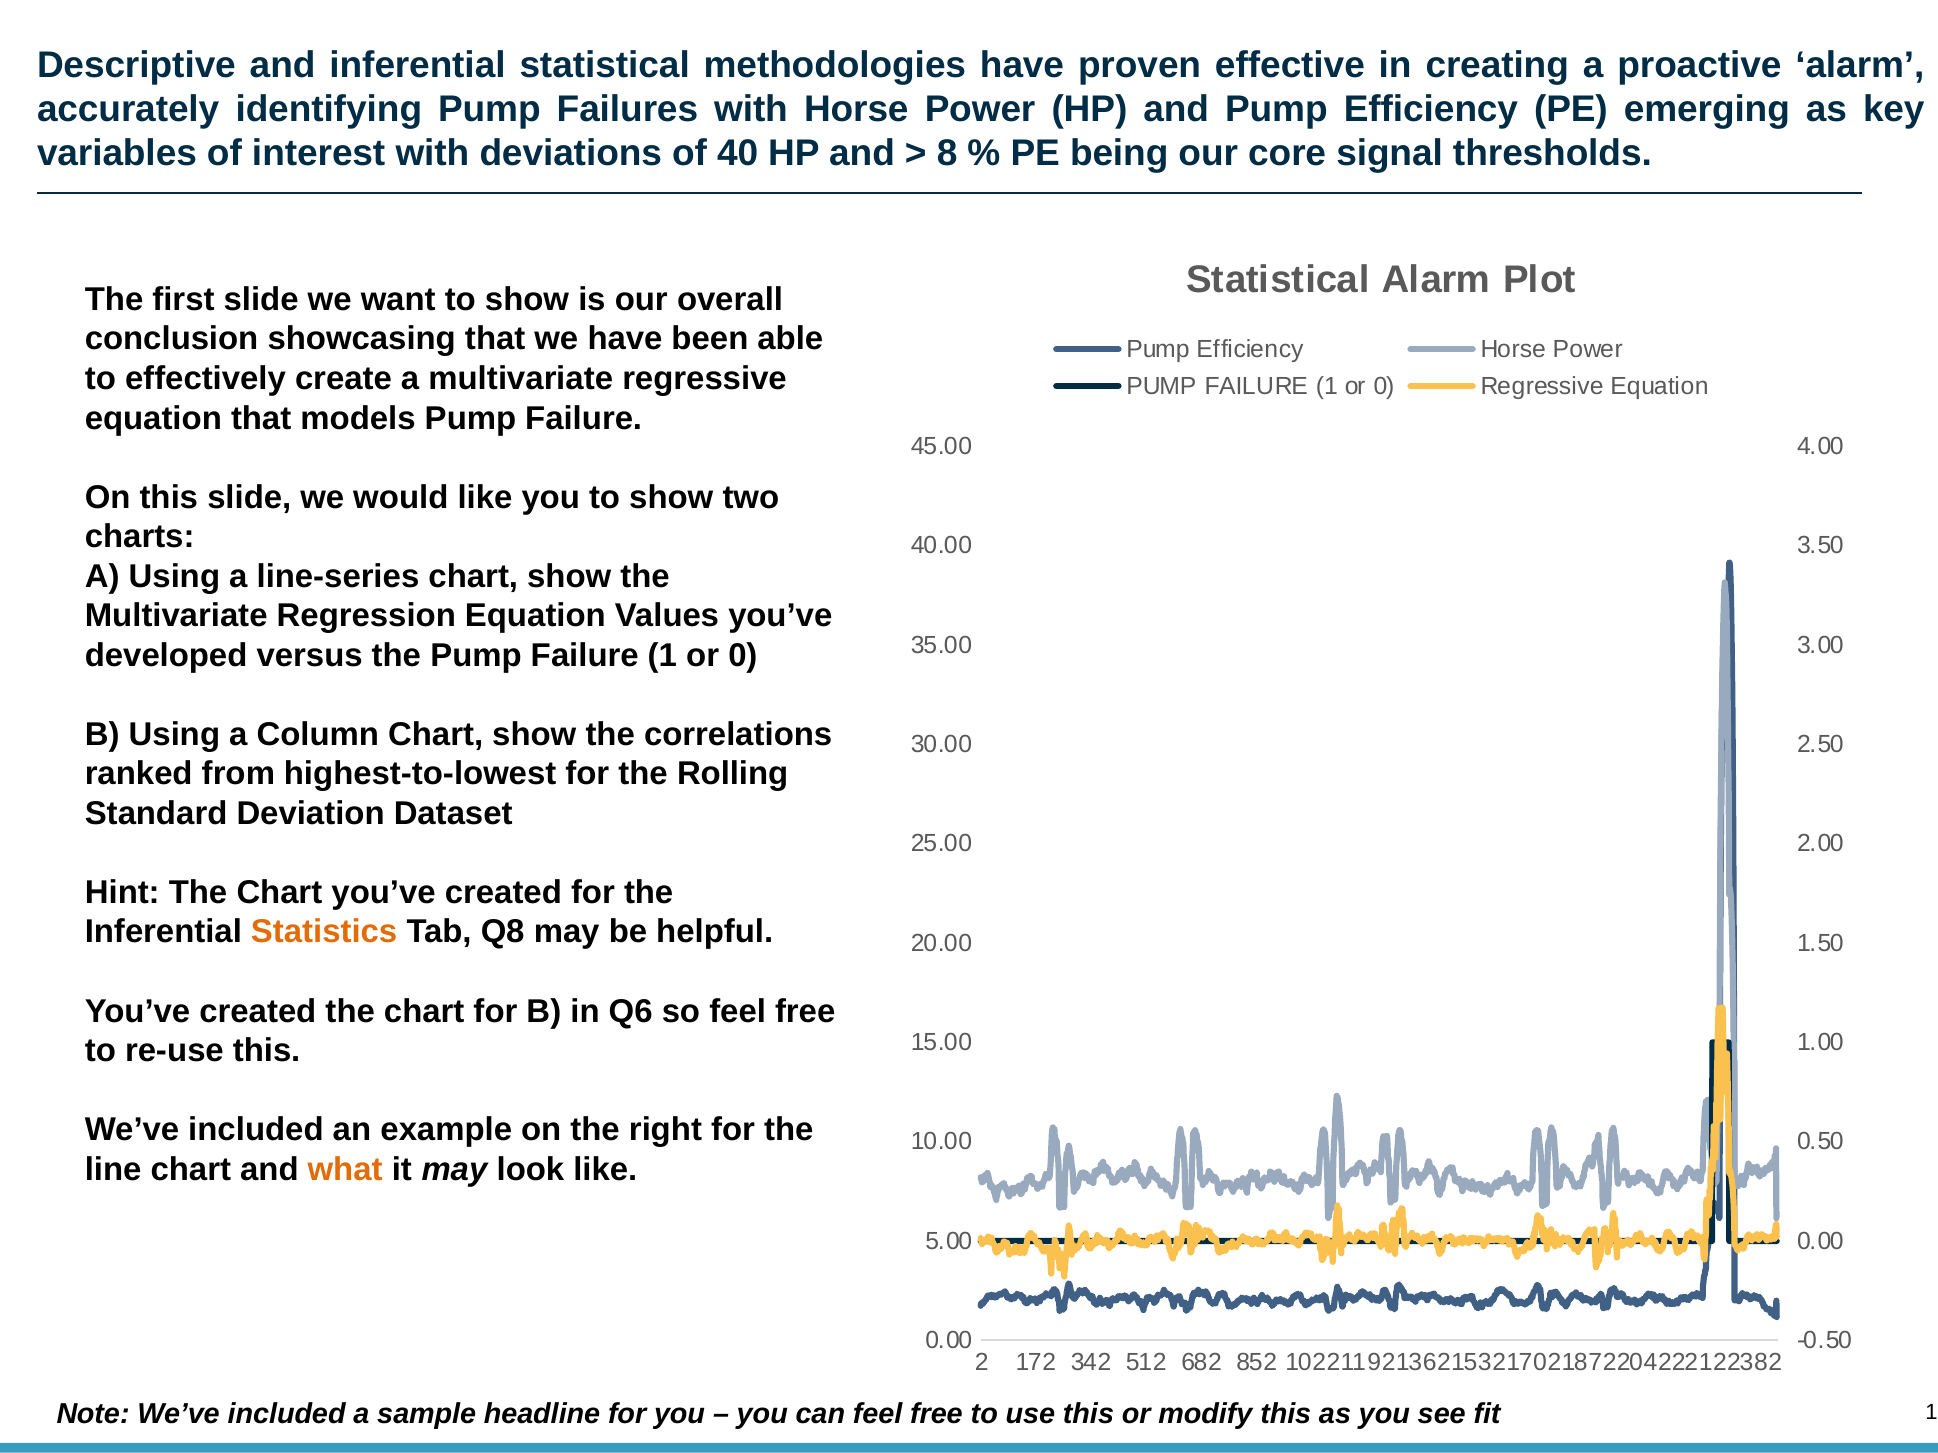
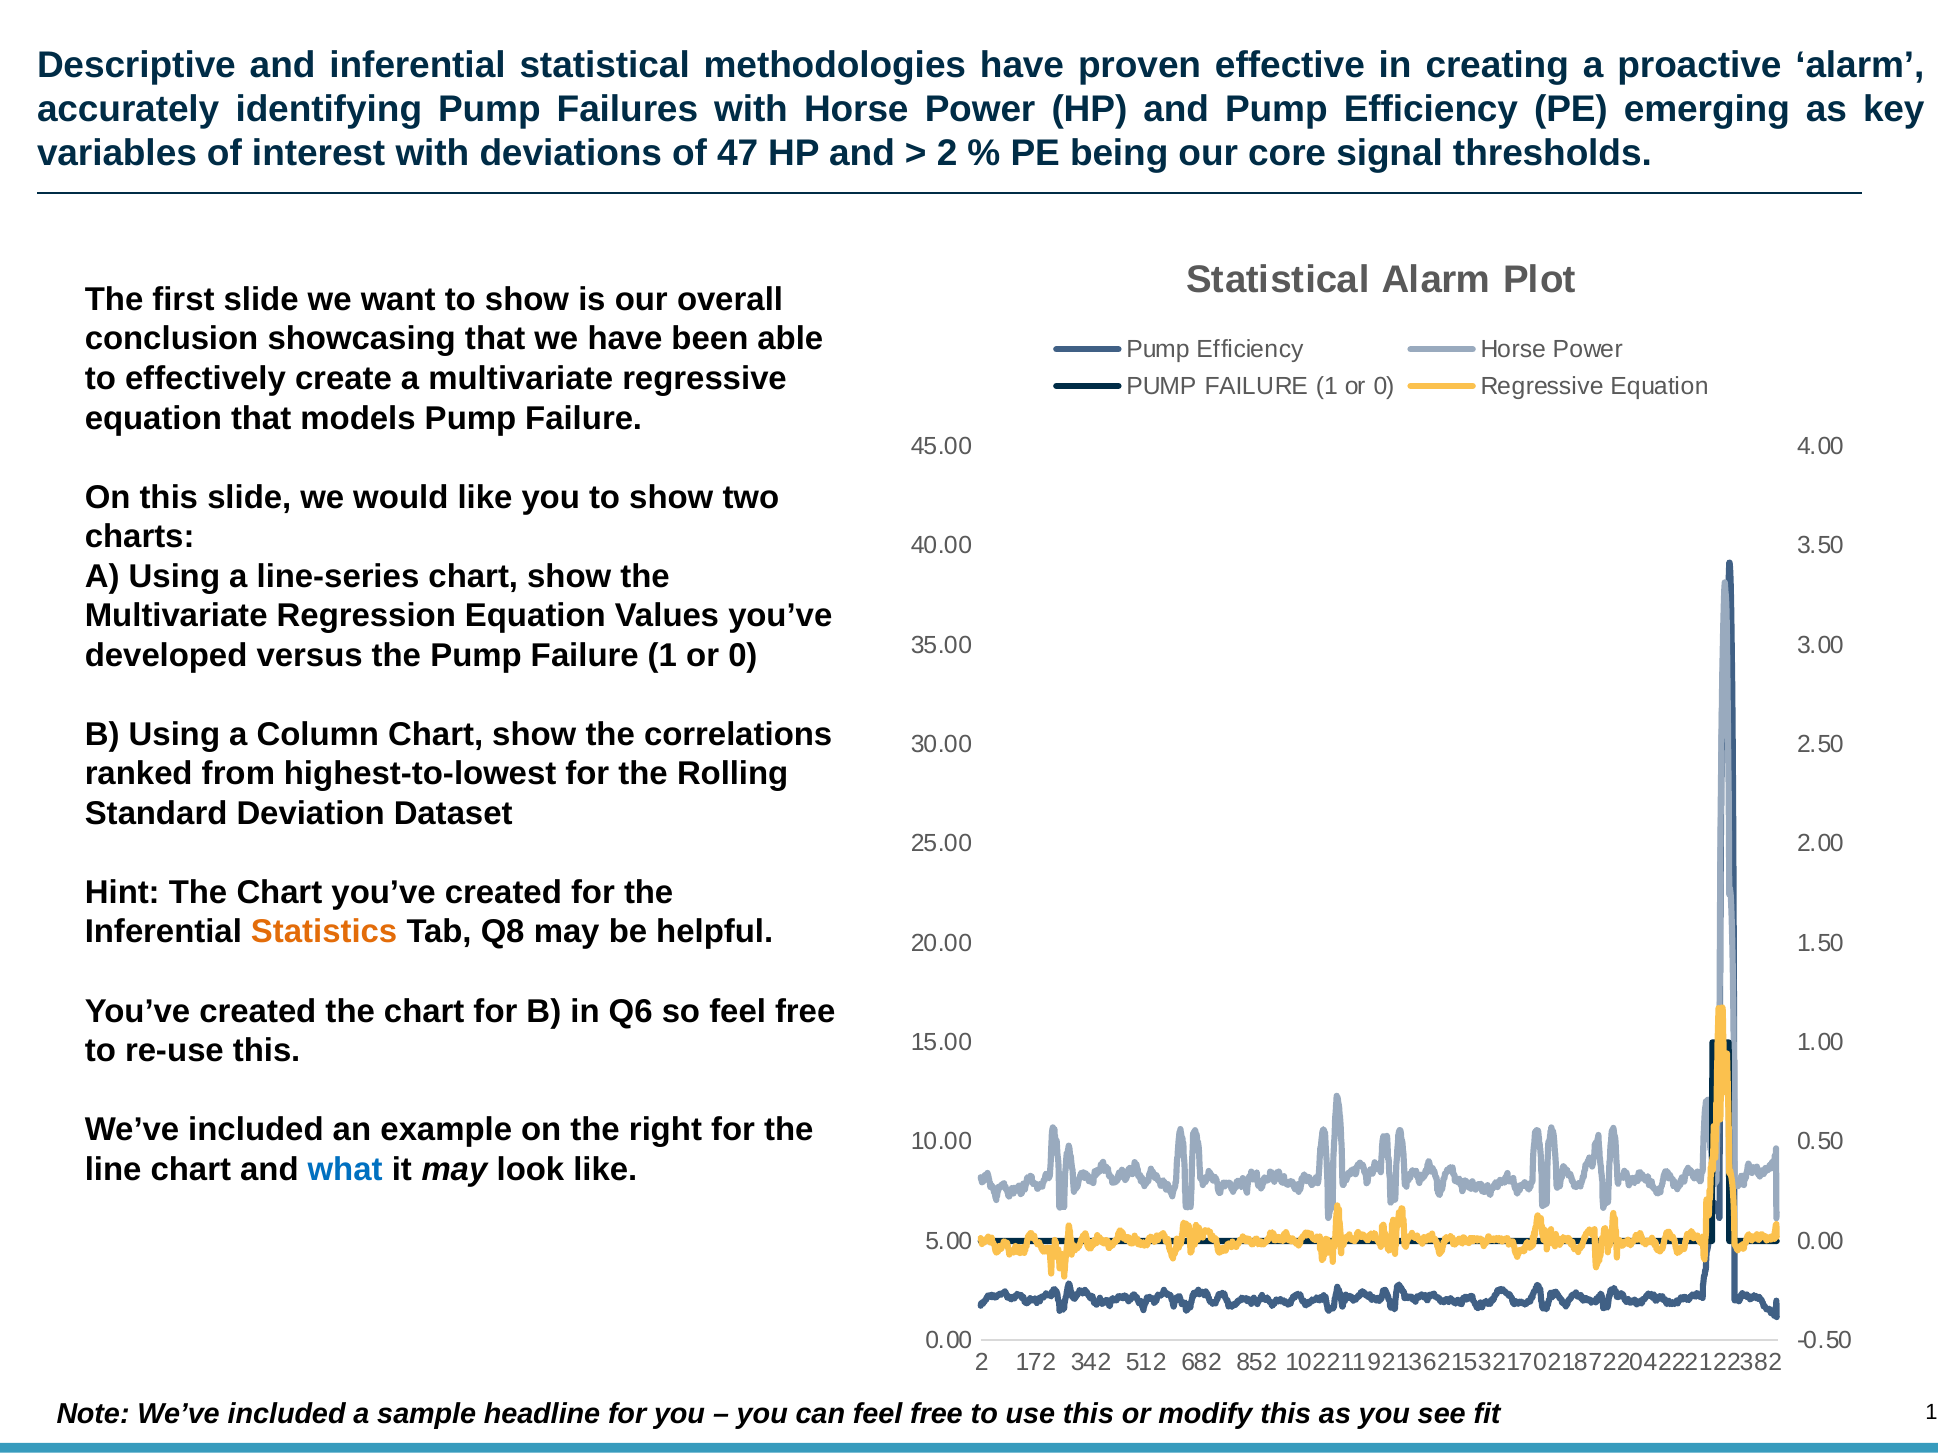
40: 40 -> 47 (738, 154)
8: 8 -> 2 (947, 154)
what colour: orange -> blue (345, 1170)
